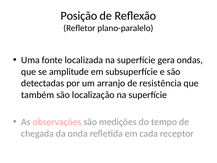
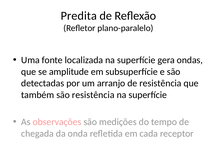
Posição: Posição -> Predita (79, 16)
são localização: localização -> resistência (93, 95)
